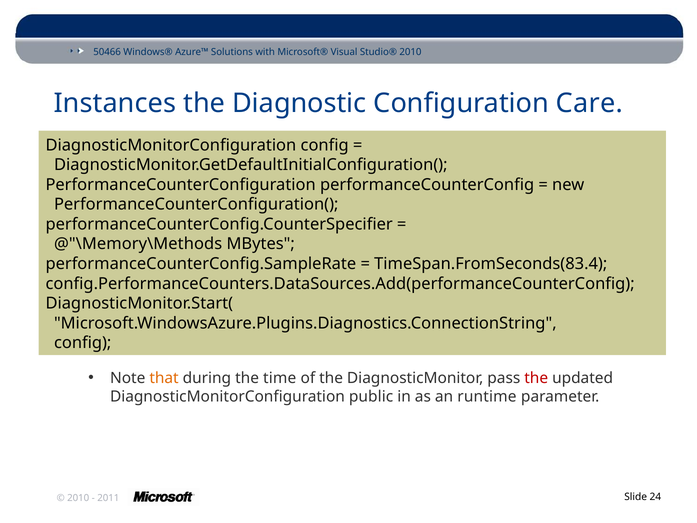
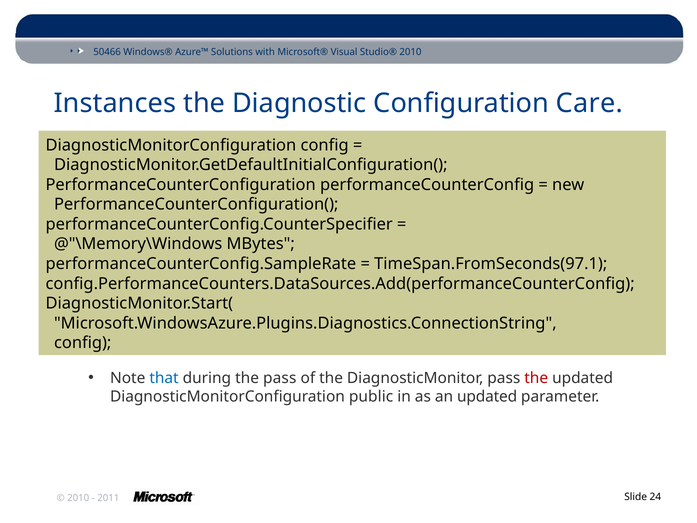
@"\Memory\Methods: @"\Memory\Methods -> @"\Memory\Windows (138, 244)
TimeSpan.FromSeconds(83.4: TimeSpan.FromSeconds(83.4 -> TimeSpan.FromSeconds(97.1 (491, 264)
that colour: orange -> blue (164, 378)
the time: time -> pass (280, 378)
an runtime: runtime -> updated (487, 396)
